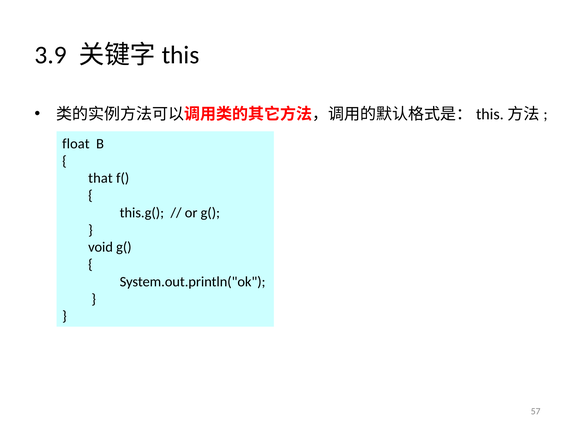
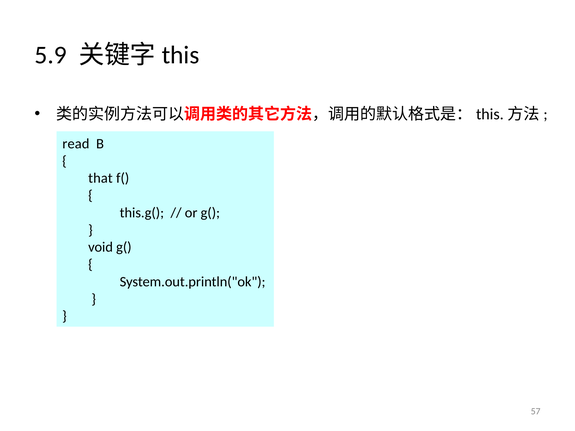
3.9: 3.9 -> 5.9 (51, 55)
float: float -> read (76, 144)
